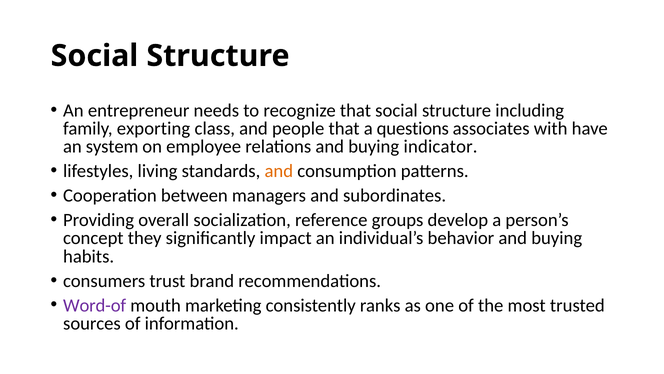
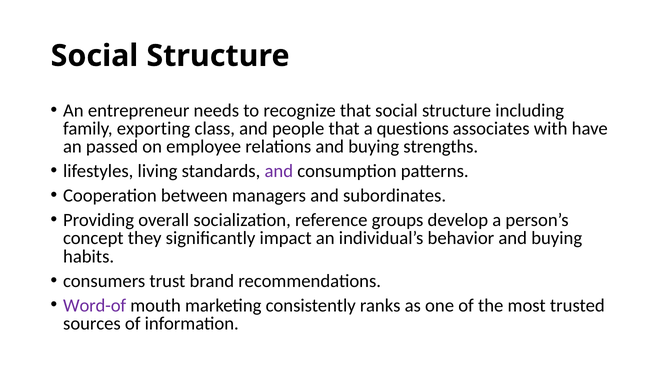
system: system -> passed (112, 147)
indicator: indicator -> strengths (441, 147)
and colour: orange -> purple (279, 171)
